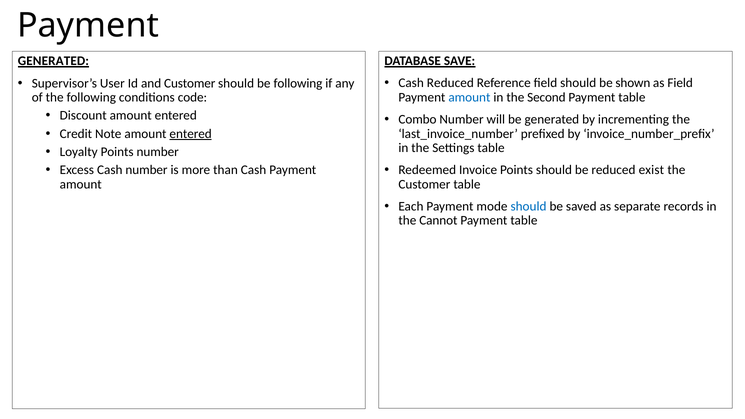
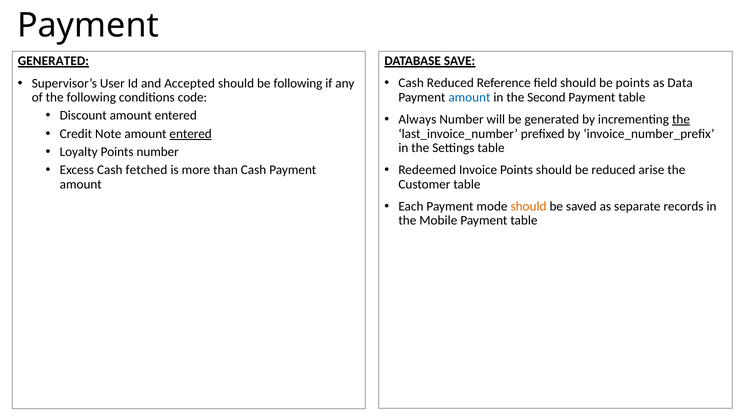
and Customer: Customer -> Accepted (190, 83)
be shown: shown -> points (633, 83)
as Field: Field -> Data (680, 83)
Combo: Combo -> Always (417, 119)
the underline: none -> present (681, 119)
Cash number: number -> fetched (146, 170)
exist: exist -> arise (651, 170)
should colour: blue -> orange (528, 206)
Cannot: Cannot -> Mobile (438, 221)
